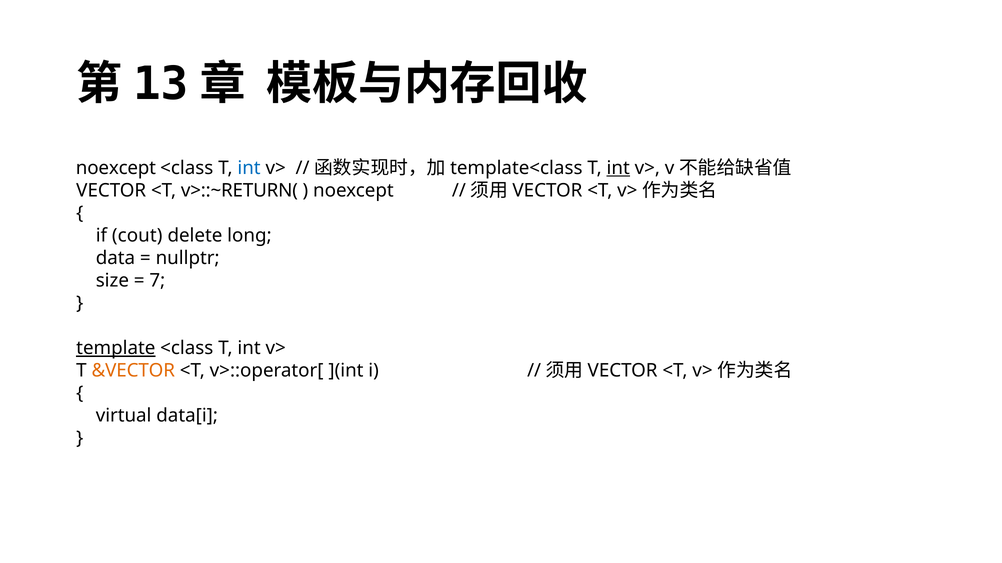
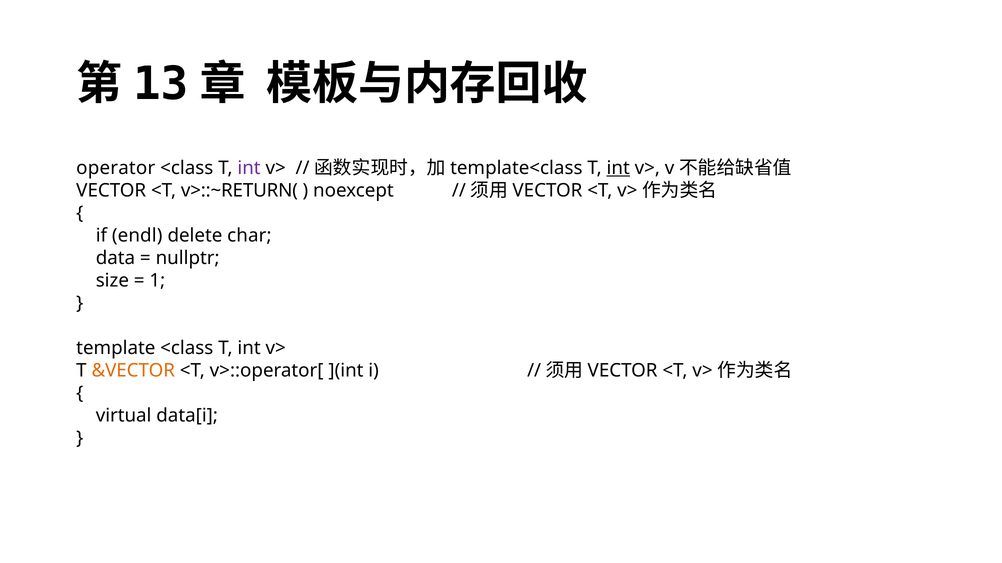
noexcept: noexcept -> operator (116, 168)
int colour: blue -> purple (249, 168)
cout: cout -> endl (137, 236)
long: long -> char (249, 236)
7: 7 -> 1 (157, 281)
template underline: present -> none (116, 349)
